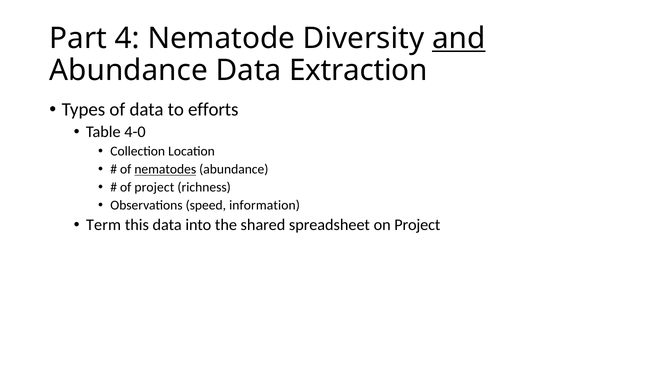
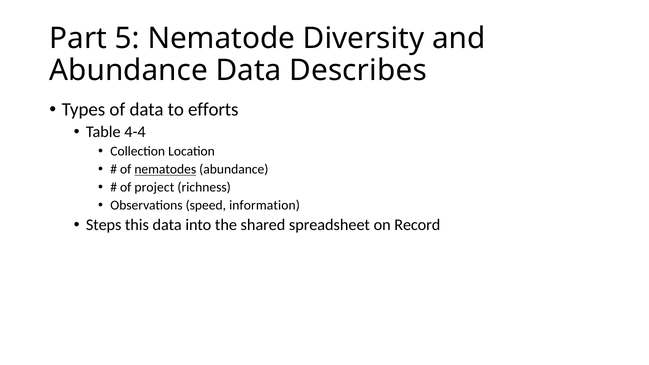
4: 4 -> 5 (127, 38)
and underline: present -> none (459, 38)
Extraction: Extraction -> Describes (358, 71)
4-0: 4-0 -> 4-4 (135, 132)
Term: Term -> Steps (104, 225)
on Project: Project -> Record (417, 225)
